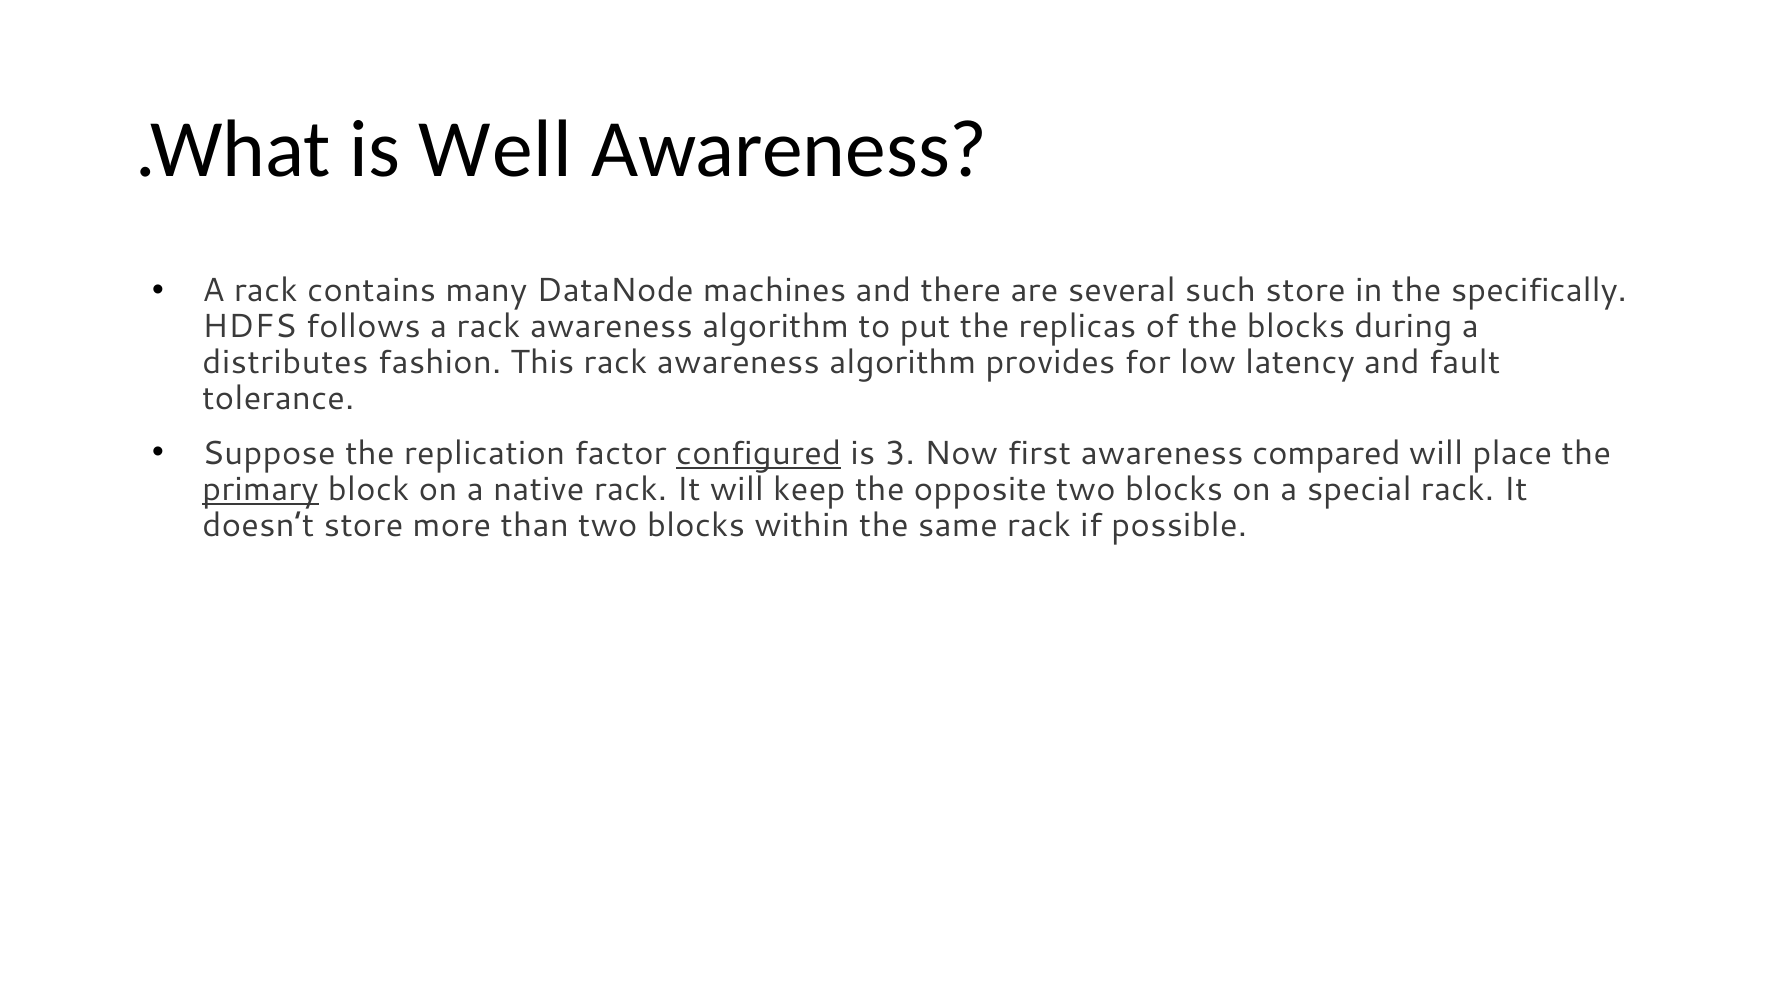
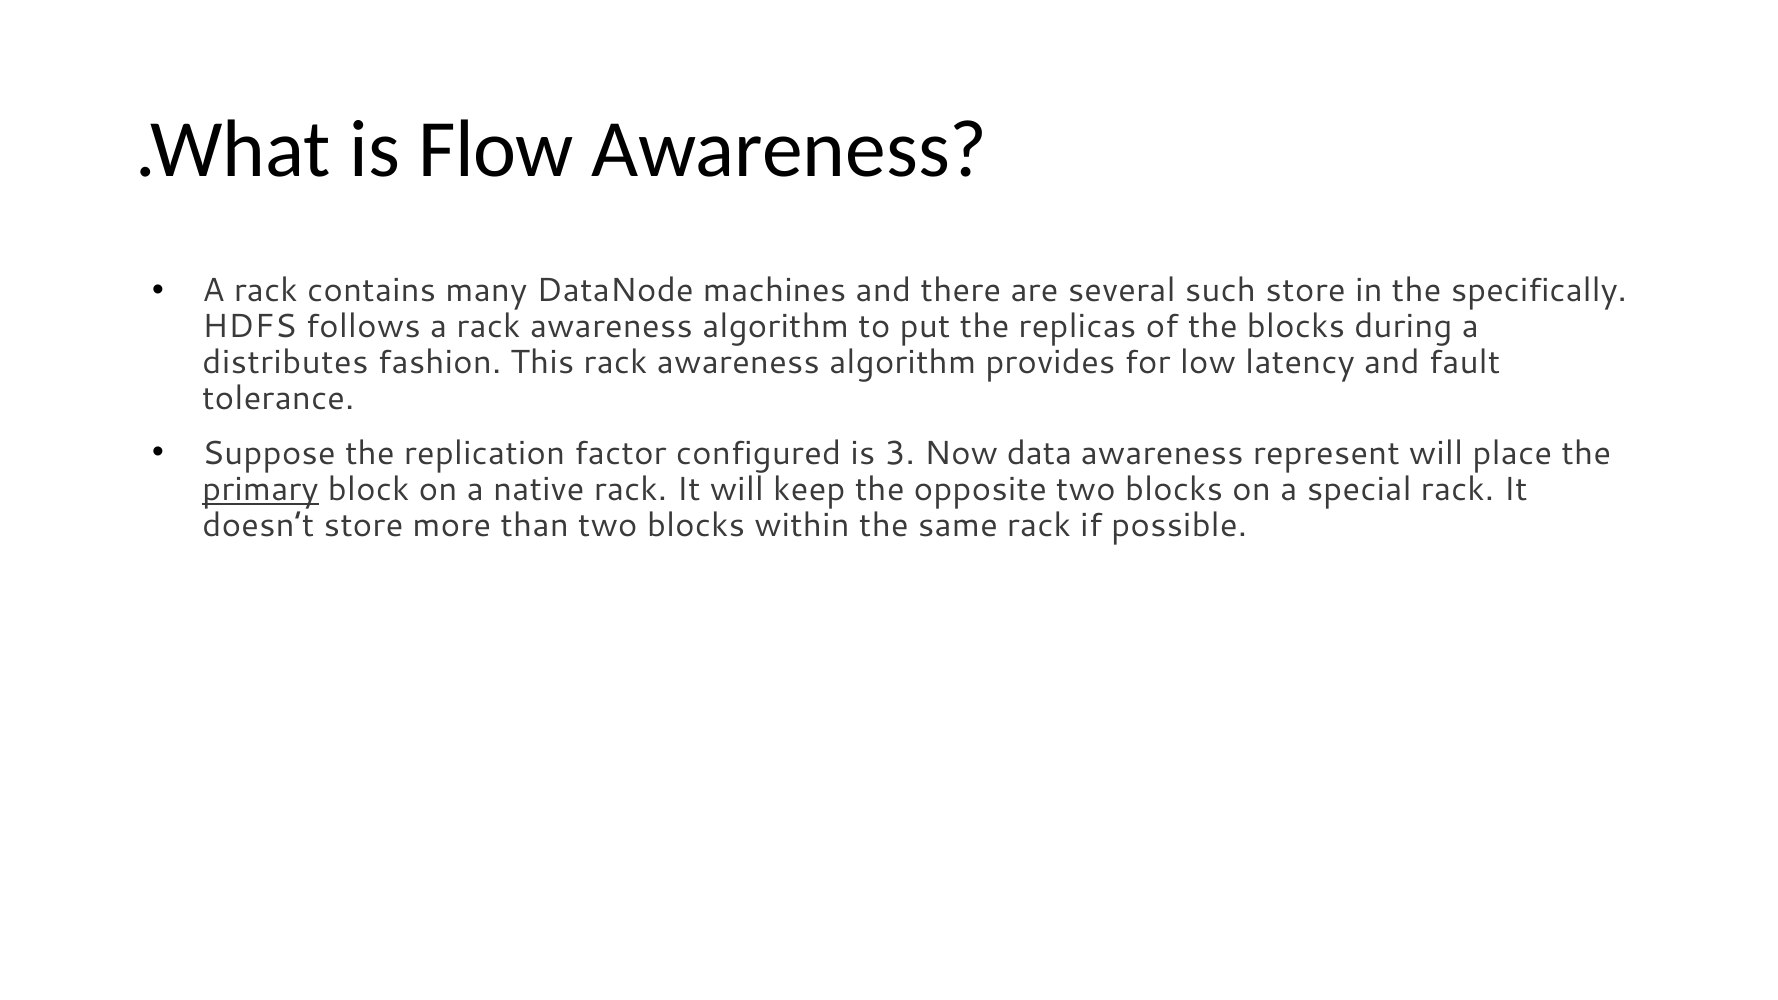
Well: Well -> Flow (496, 149)
configured underline: present -> none (759, 453)
first: first -> data (1039, 453)
compared: compared -> represent (1326, 453)
